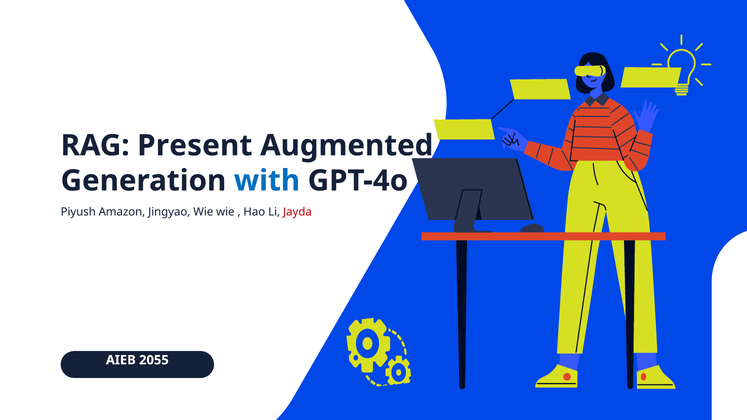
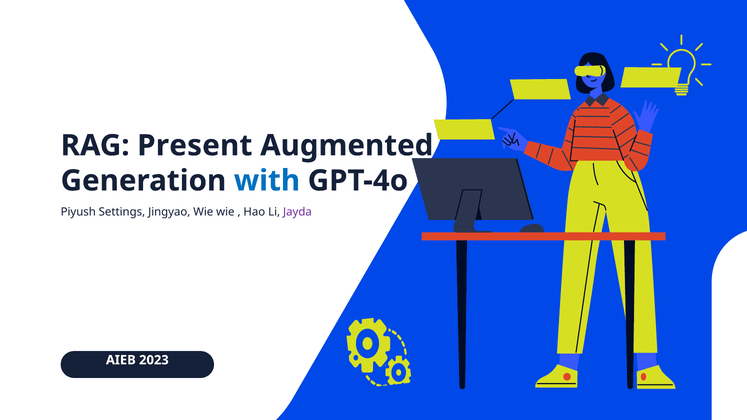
Amazon: Amazon -> Settings (122, 212)
Jayda colour: red -> purple (297, 212)
2055: 2055 -> 2023 (154, 360)
